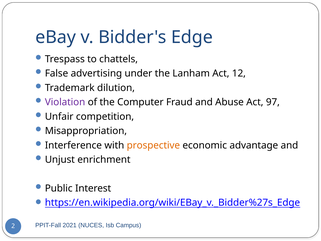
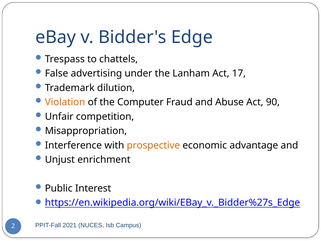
12: 12 -> 17 (239, 73)
Violation colour: purple -> orange (65, 102)
97: 97 -> 90 (273, 102)
